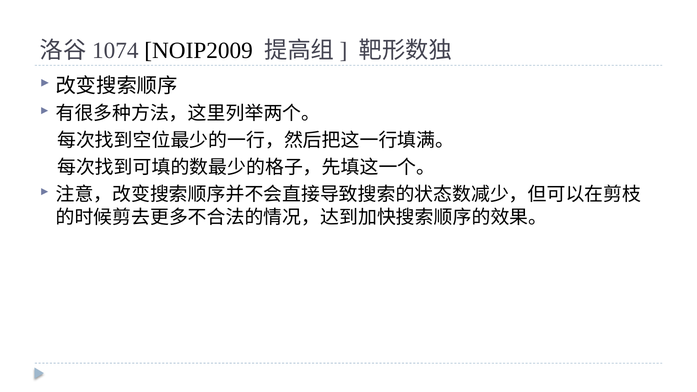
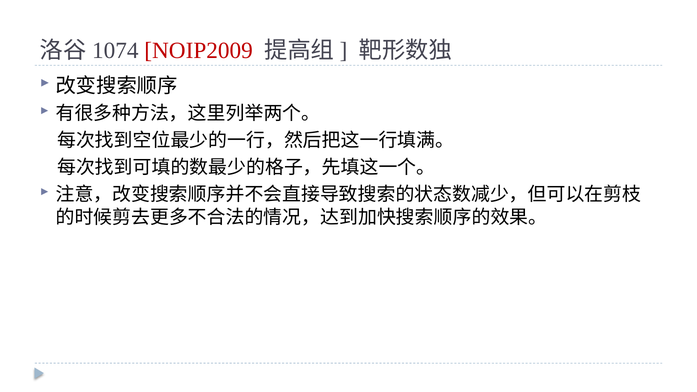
NOIP2009 colour: black -> red (199, 50)
